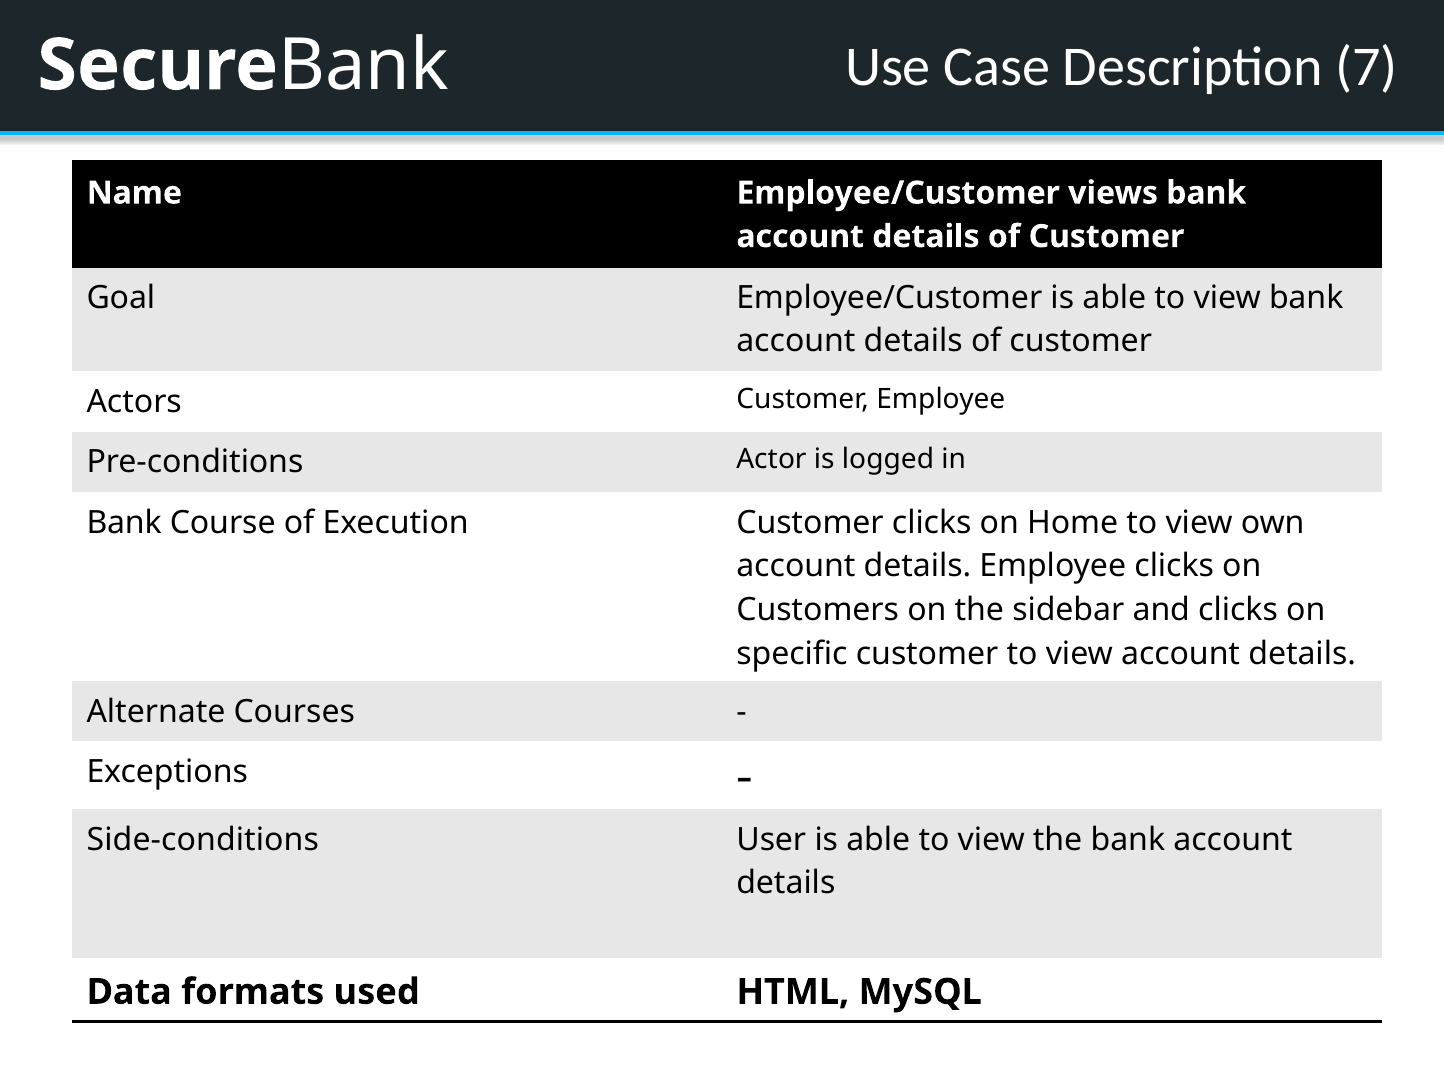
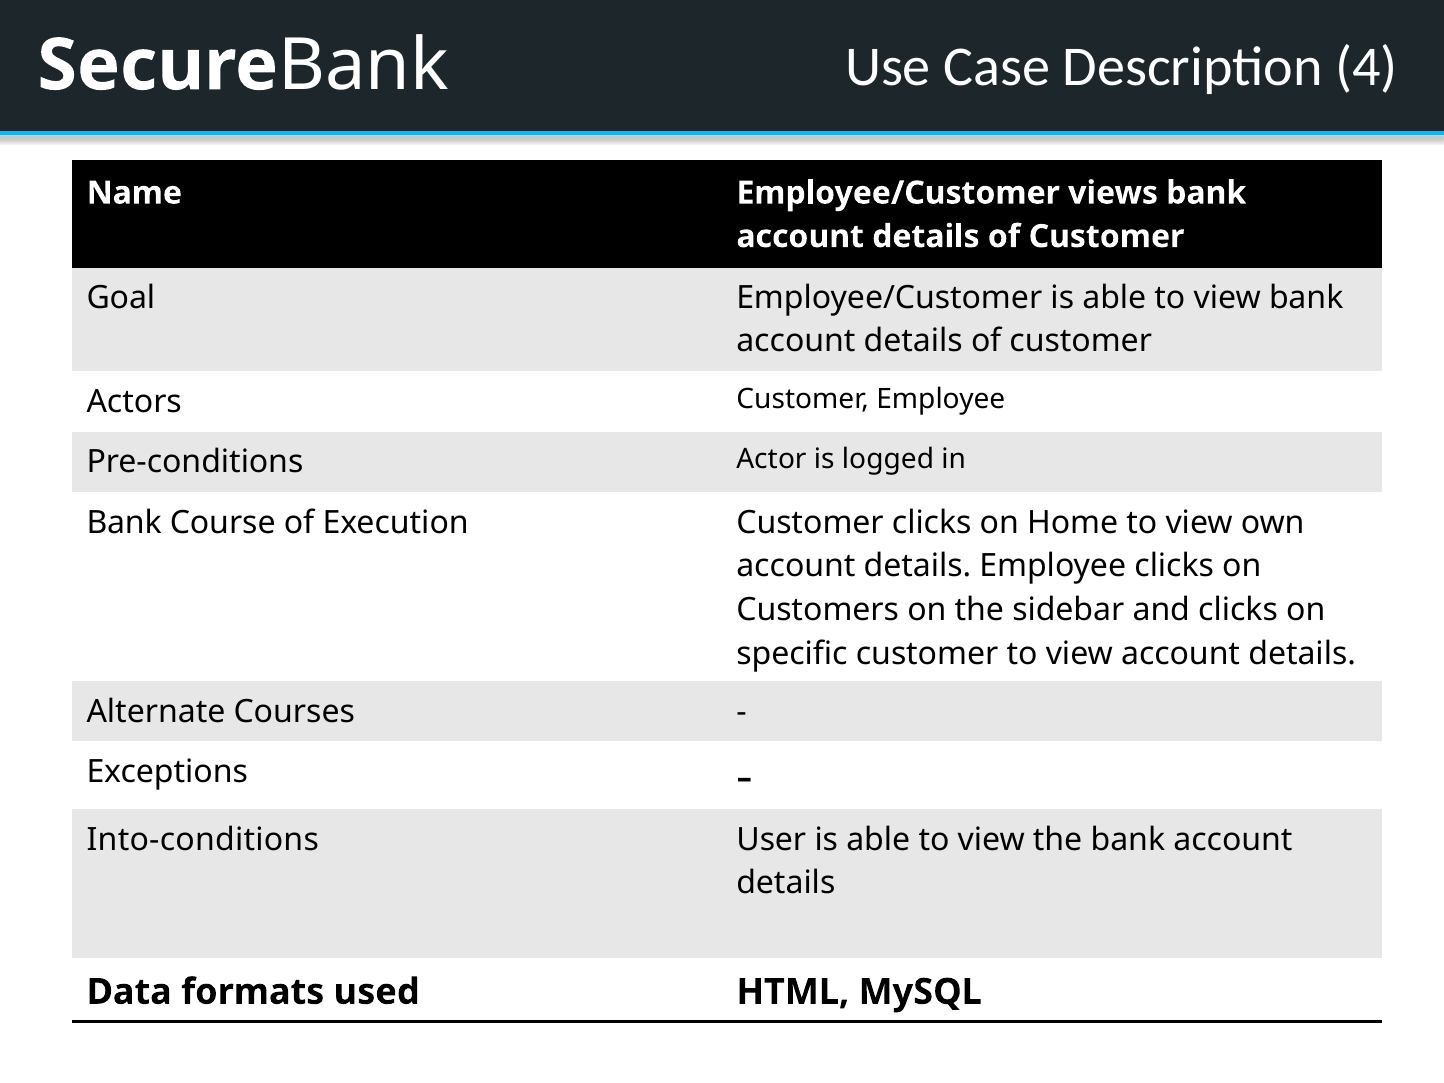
7: 7 -> 4 (1366, 67)
Side-conditions: Side-conditions -> Into-conditions (203, 840)
